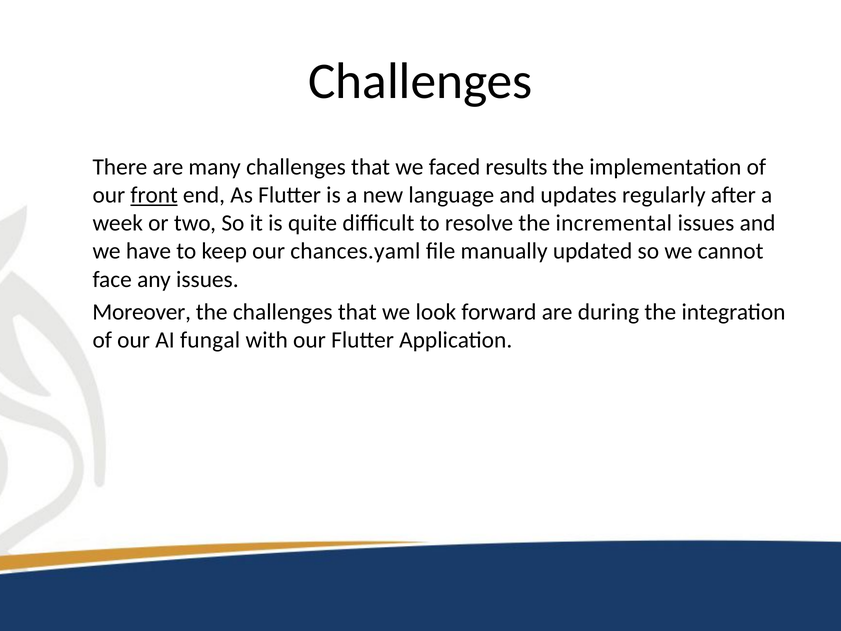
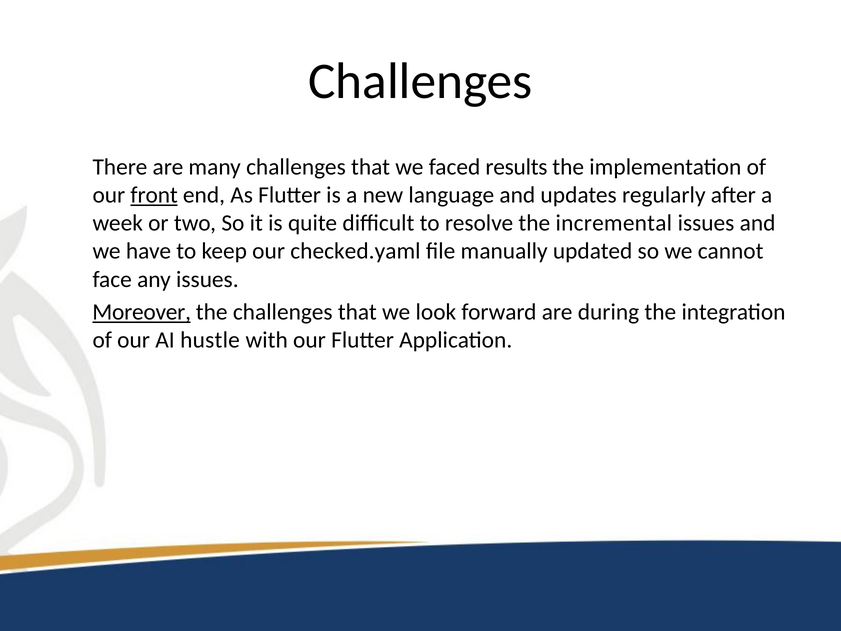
chances.yaml: chances.yaml -> checked.yaml (355, 251)
Moreover underline: none -> present (142, 312)
fungal: fungal -> hustle (210, 340)
